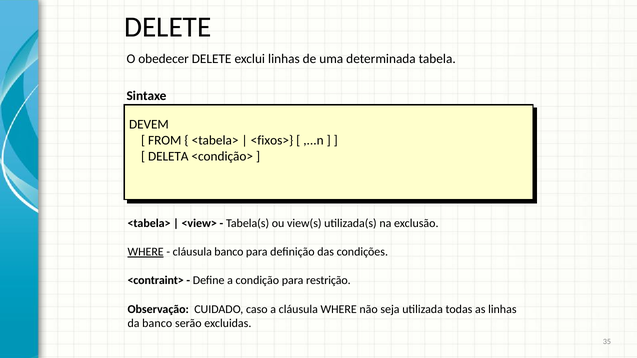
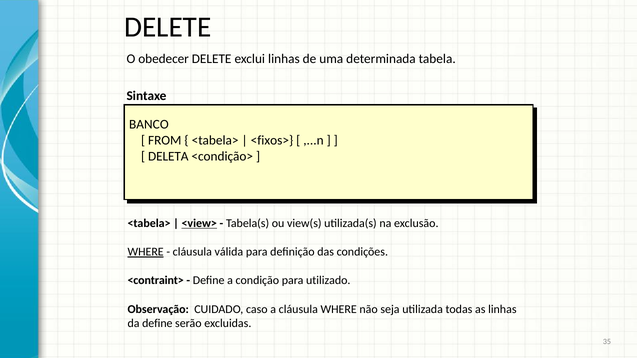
DEVEM: DEVEM -> BANCO (149, 125)
<view> underline: none -> present (199, 223)
cláusula banco: banco -> válida (229, 252)
restrição: restrição -> utilizado (328, 281)
da banco: banco -> define (157, 324)
